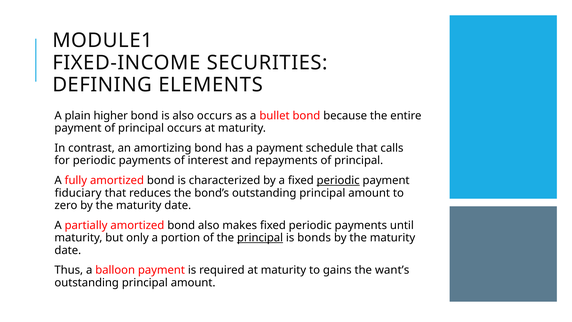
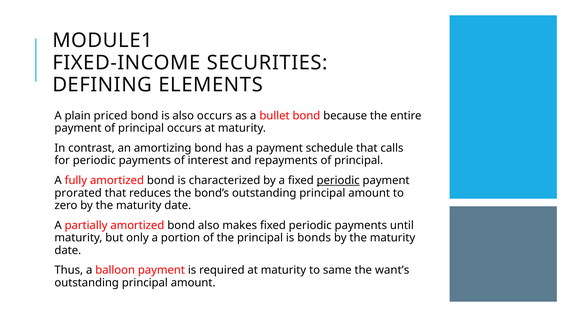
higher: higher -> priced (111, 116)
fiduciary: fiduciary -> prorated (78, 193)
principal underline: present -> none (260, 238)
gains: gains -> same (337, 270)
